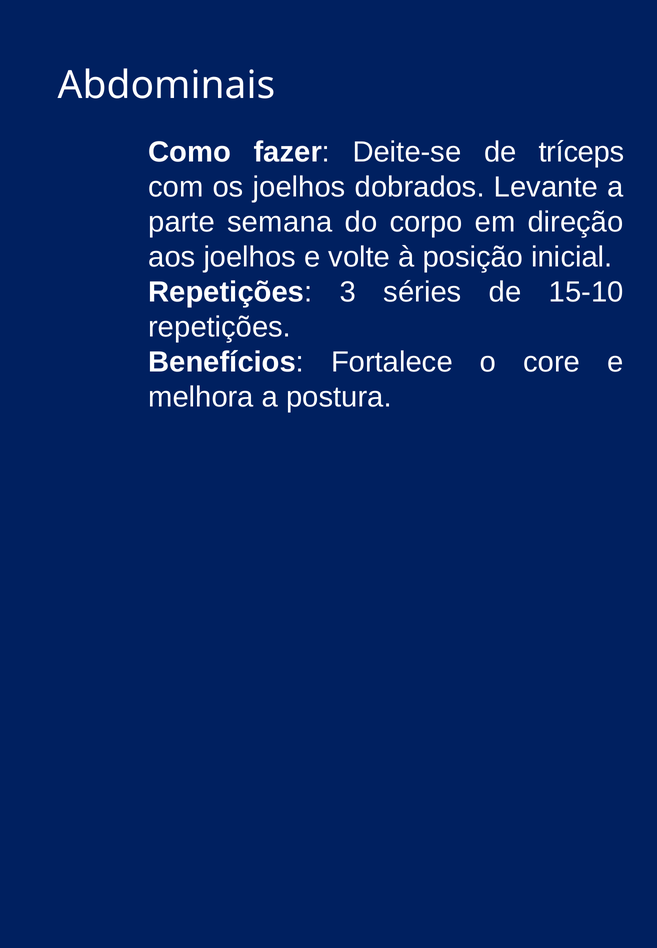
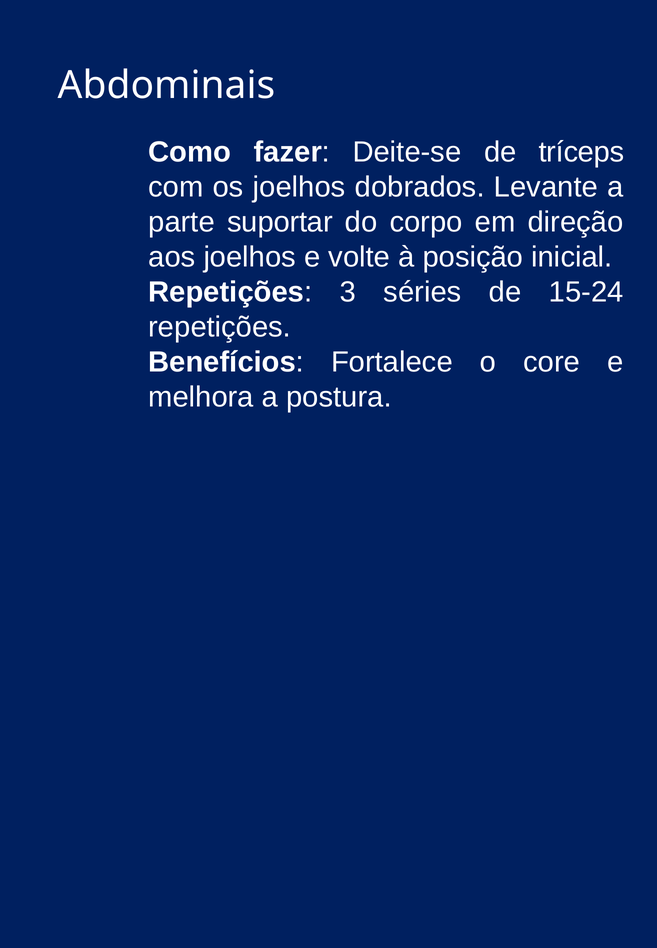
semana: semana -> suportar (280, 223)
15-10: 15-10 -> 15-24 (586, 293)
